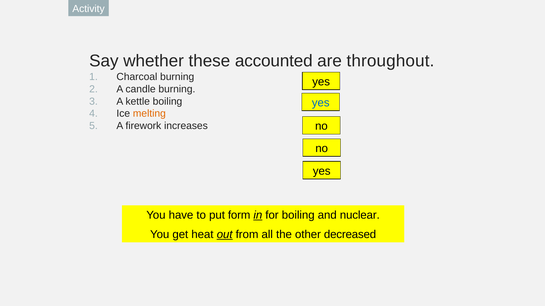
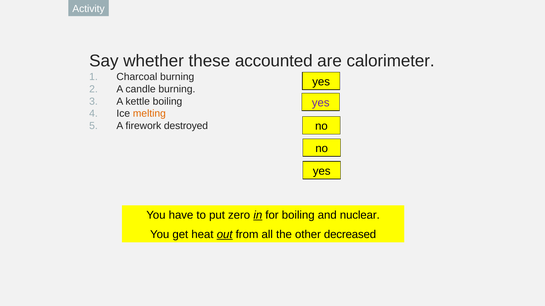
throughout: throughout -> calorimeter (391, 61)
yes colour: blue -> purple (321, 103)
increases: increases -> destroyed (186, 126)
form: form -> zero (239, 215)
